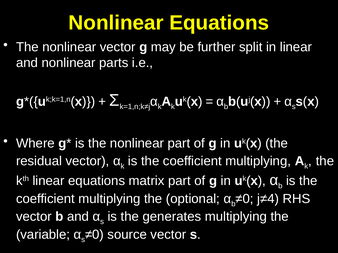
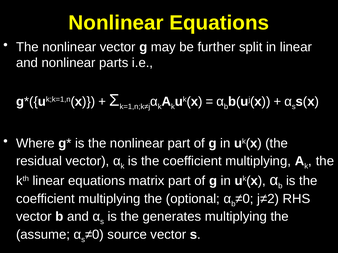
j≠4: j≠4 -> j≠2 (268, 199)
variable: variable -> assume (43, 235)
